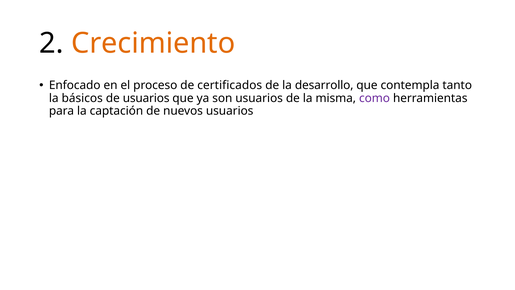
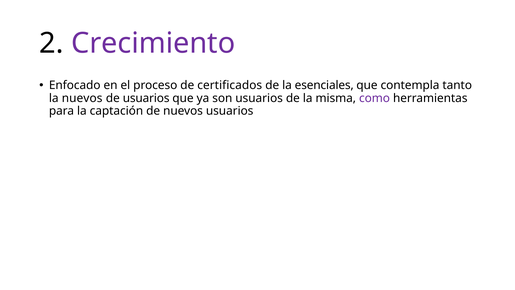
Crecimiento colour: orange -> purple (153, 43)
desarrollo: desarrollo -> esenciales (324, 85)
la básicos: básicos -> nuevos (82, 98)
